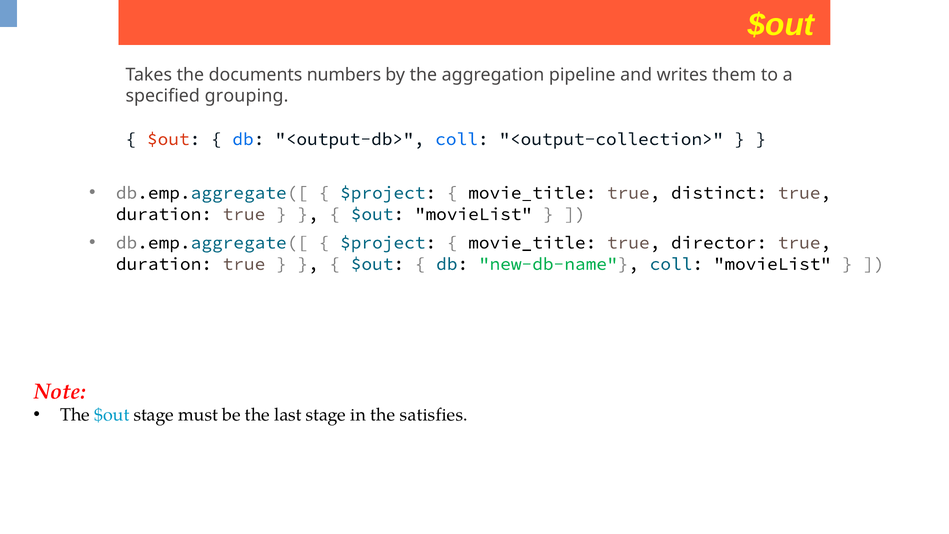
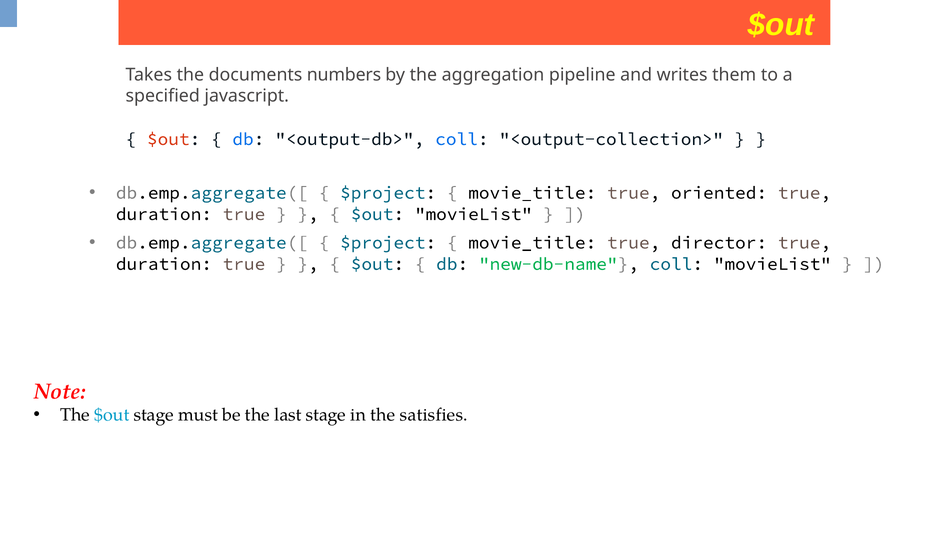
grouping: grouping -> javascript (247, 96)
distinct: distinct -> oriented (719, 193)
